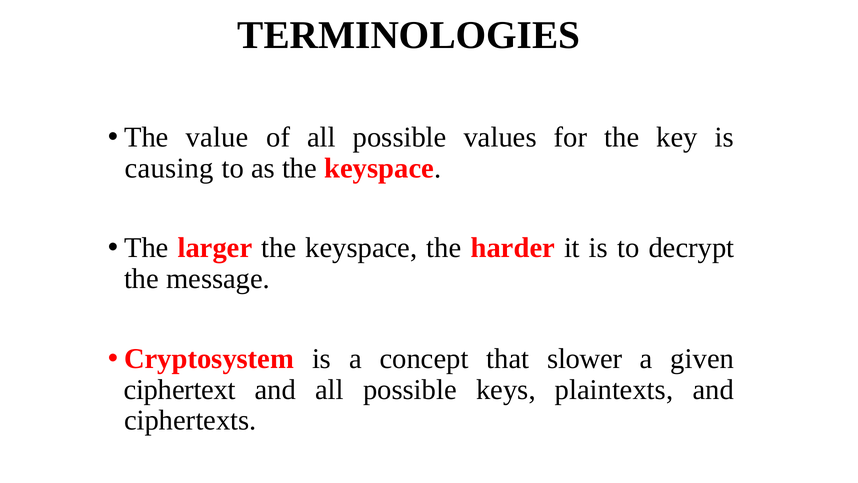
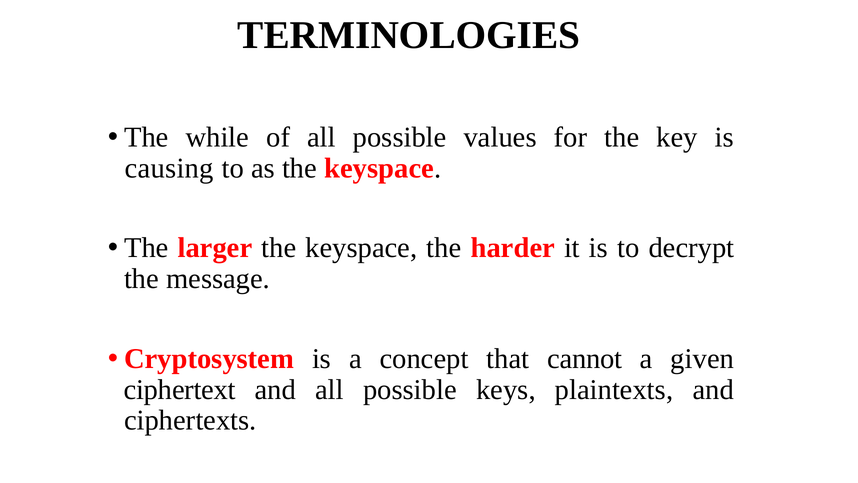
value: value -> while (217, 137)
slower: slower -> cannot (585, 358)
